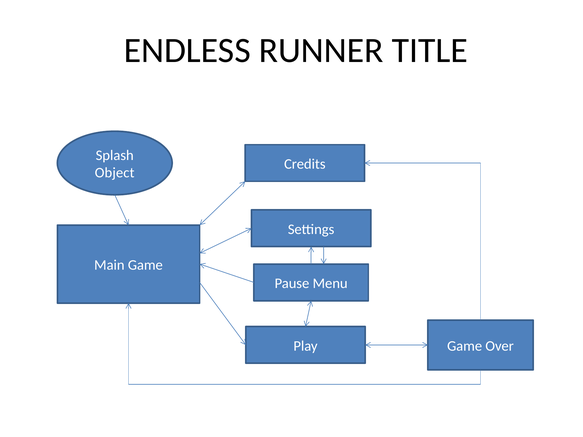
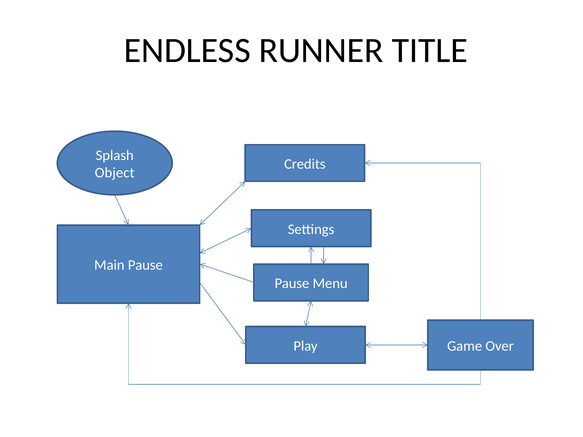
Main Game: Game -> Pause (145, 265)
